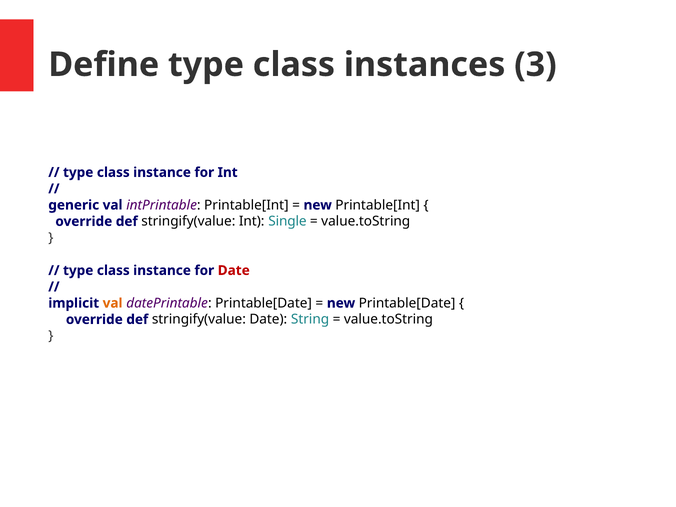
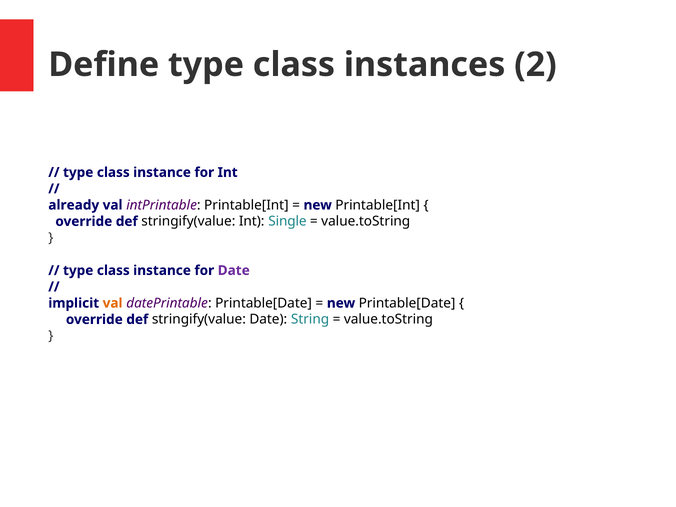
3: 3 -> 2 (535, 65)
generic: generic -> already (74, 205)
Date colour: red -> purple (234, 270)
